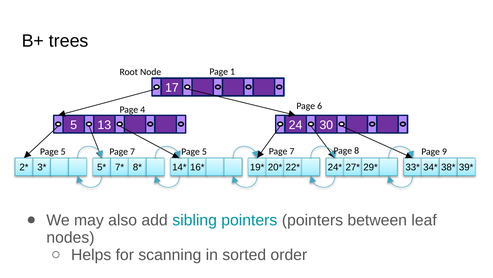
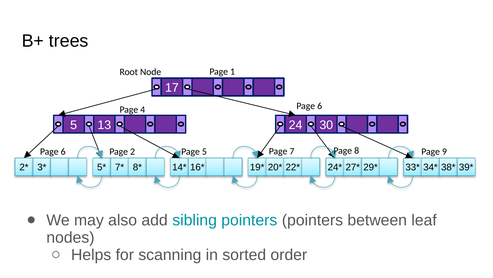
5: 5 -> 6 (63, 151)
7: 7 -> 2 (133, 151)
